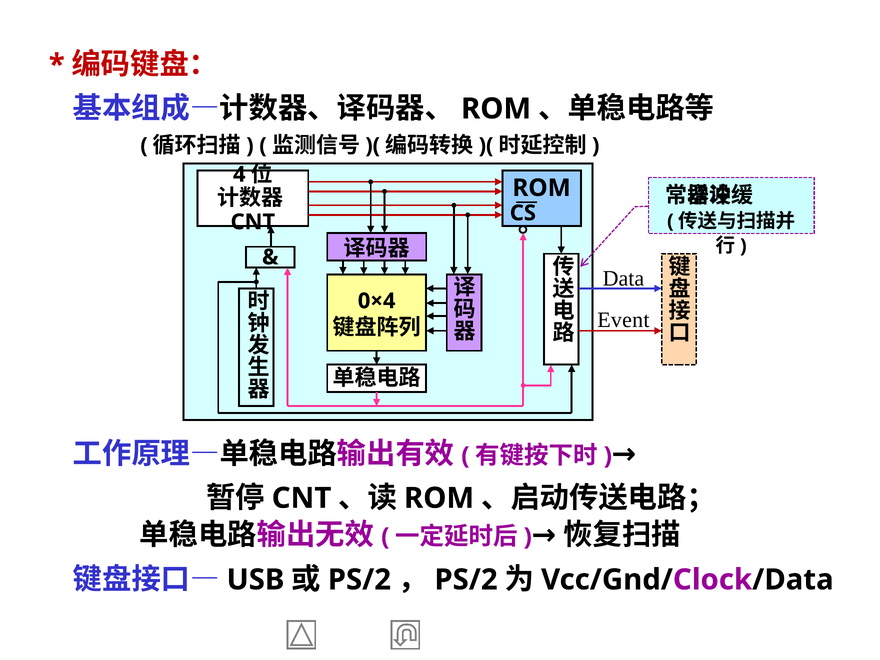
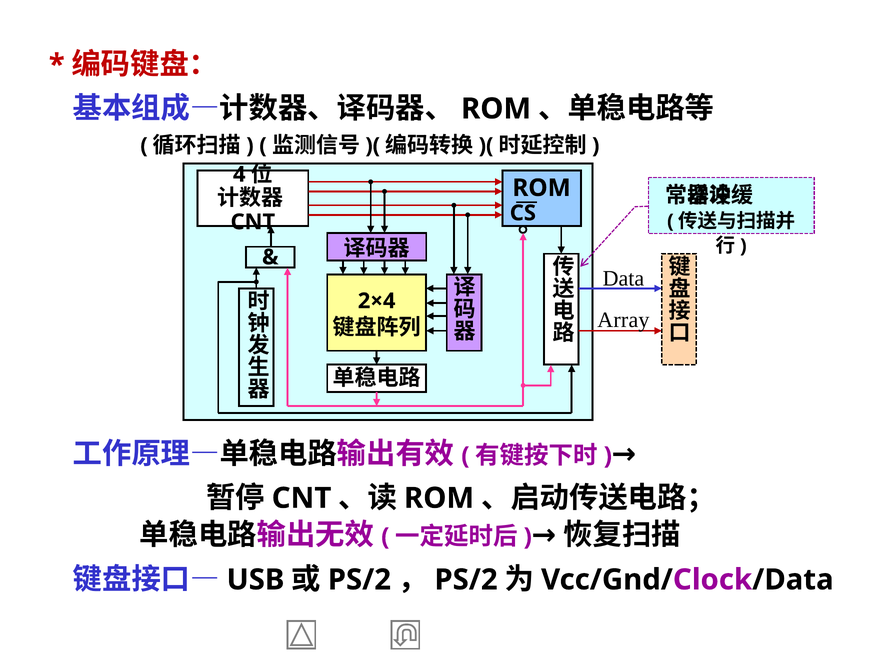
0×4: 0×4 -> 2×4 (377, 301)
Event: Event -> Array (623, 320)
